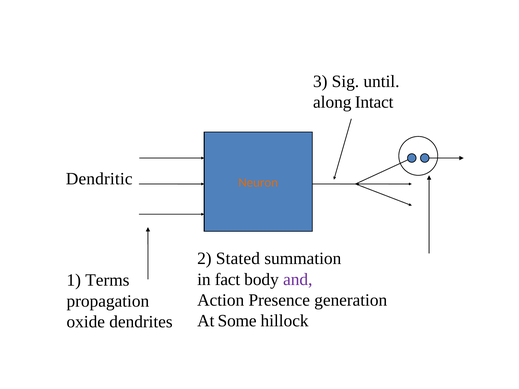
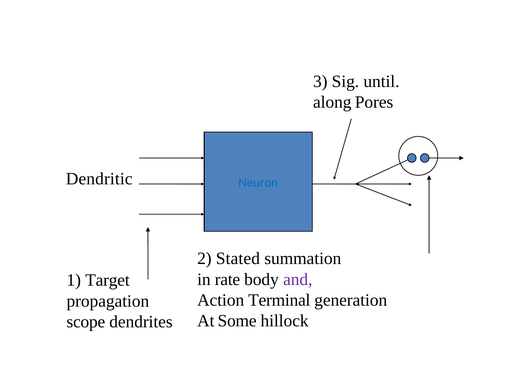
Intact: Intact -> Pores (374, 102)
Neuron colour: orange -> blue (258, 183)
fact: fact -> rate (227, 280)
Terms: Terms -> Target (107, 280)
Presence: Presence -> Terminal (279, 300)
oxide: oxide -> scope (86, 322)
